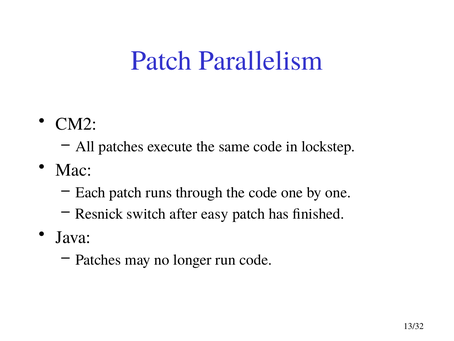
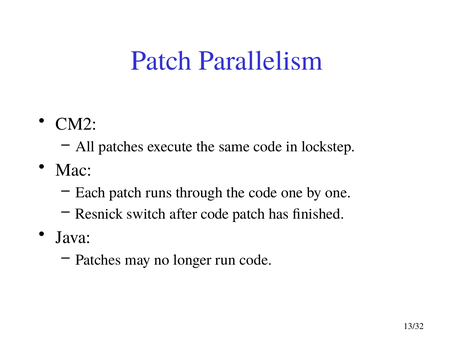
after easy: easy -> code (215, 213)
